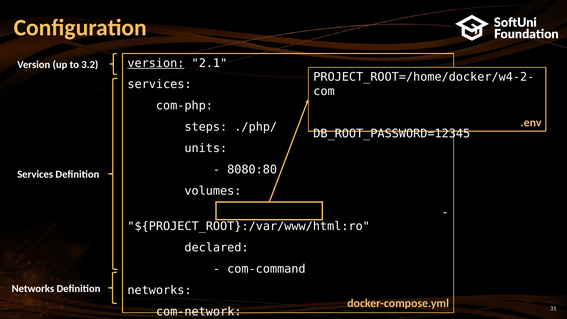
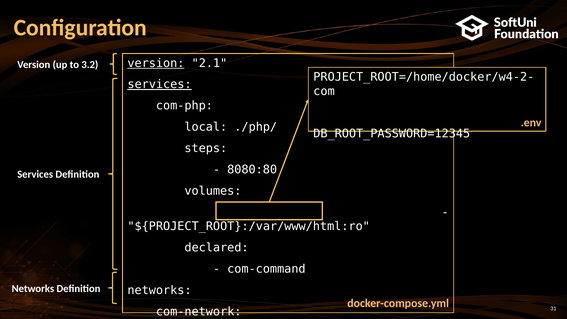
services underline: none -> present (160, 84)
steps: steps -> local (206, 127)
units: units -> steps (206, 148)
